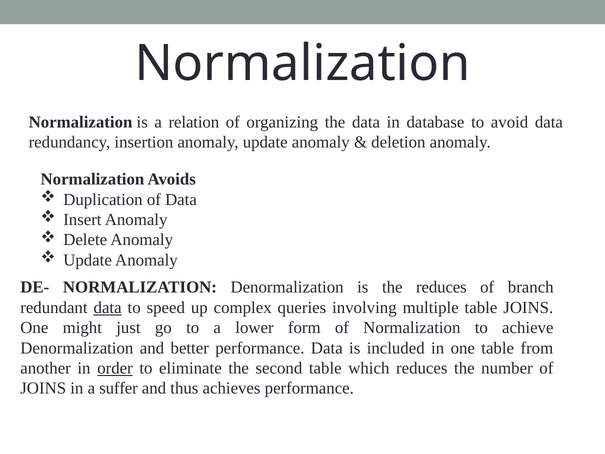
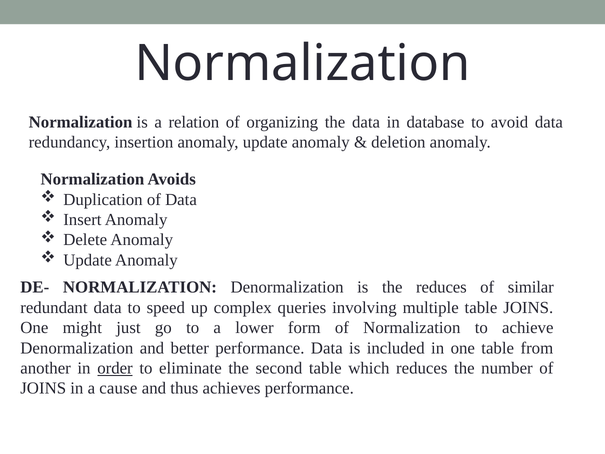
branch: branch -> similar (531, 287)
data underline: present -> none (108, 307)
suffer: suffer -> cause (118, 388)
